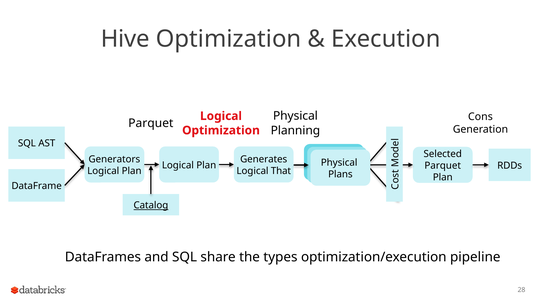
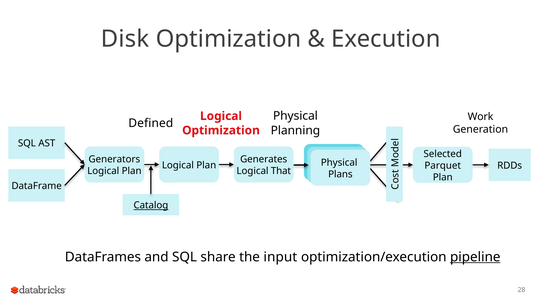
Hive: Hive -> Disk (125, 39)
Cons: Cons -> Work (481, 117)
Parquet: Parquet -> Defined (151, 123)
types: types -> input (280, 257)
pipeline underline: none -> present (475, 257)
